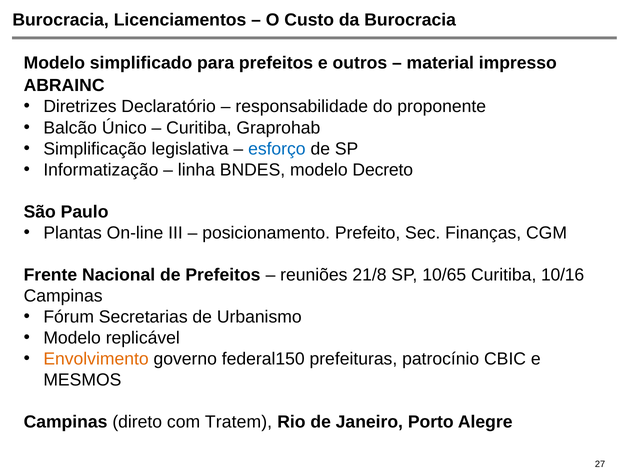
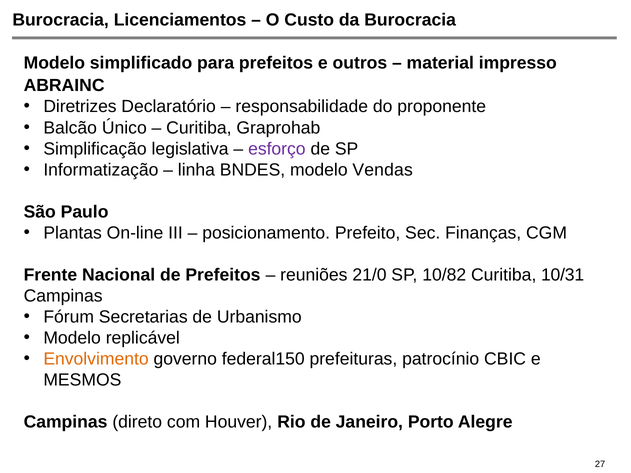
esforço colour: blue -> purple (277, 149)
Decreto: Decreto -> Vendas (383, 170)
21/8: 21/8 -> 21/0 (369, 275)
10/65: 10/65 -> 10/82 (444, 275)
10/16: 10/16 -> 10/31 (563, 275)
Tratem: Tratem -> Houver (239, 422)
